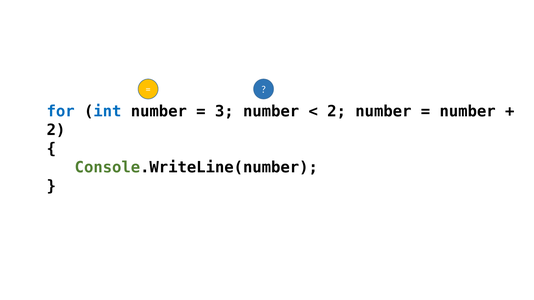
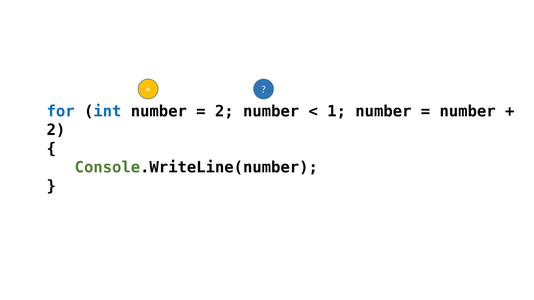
3: 3 -> 2 (224, 112)
2: 2 -> 1 (337, 112)
